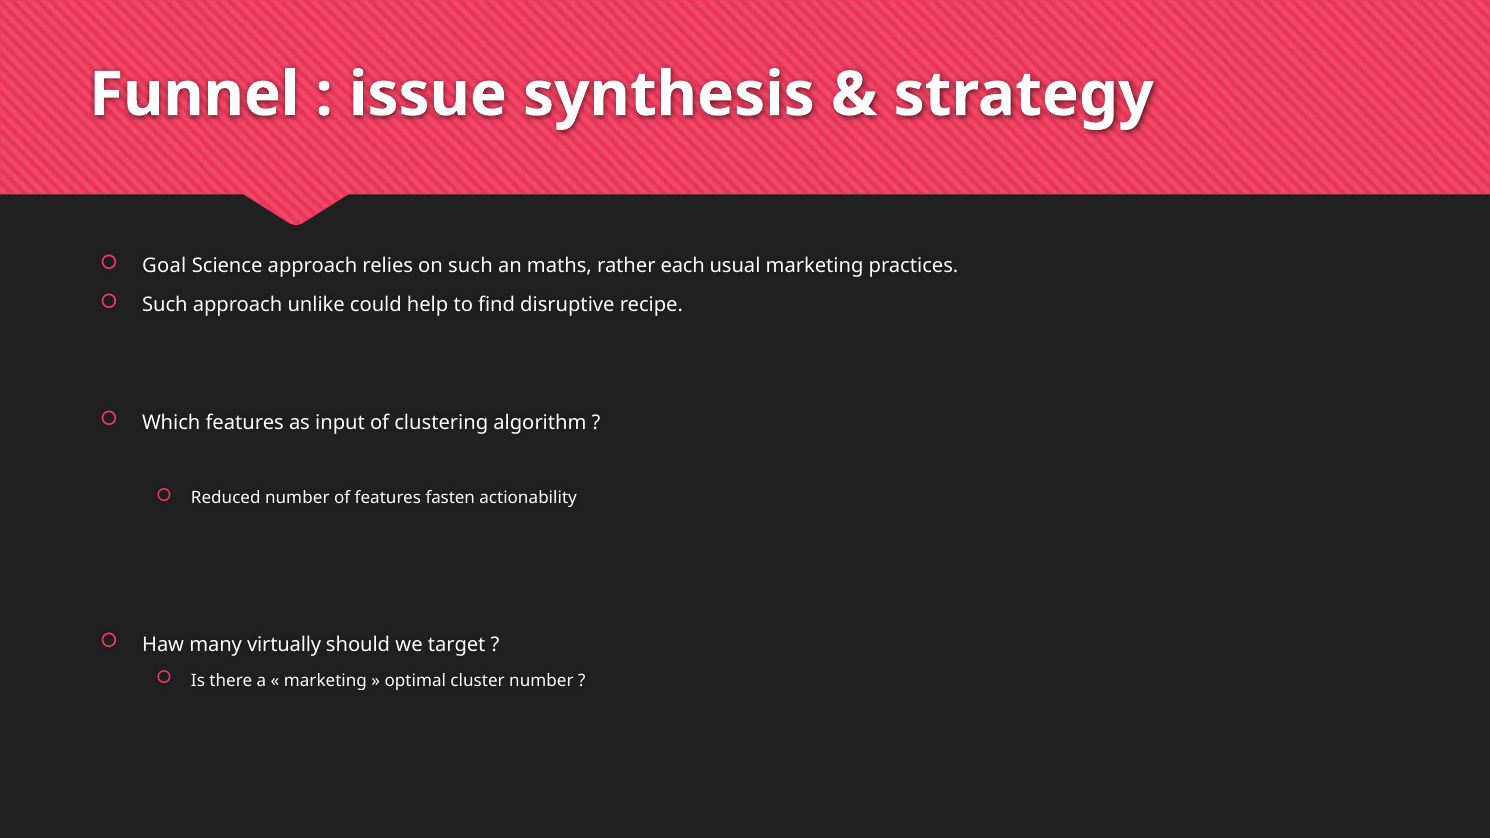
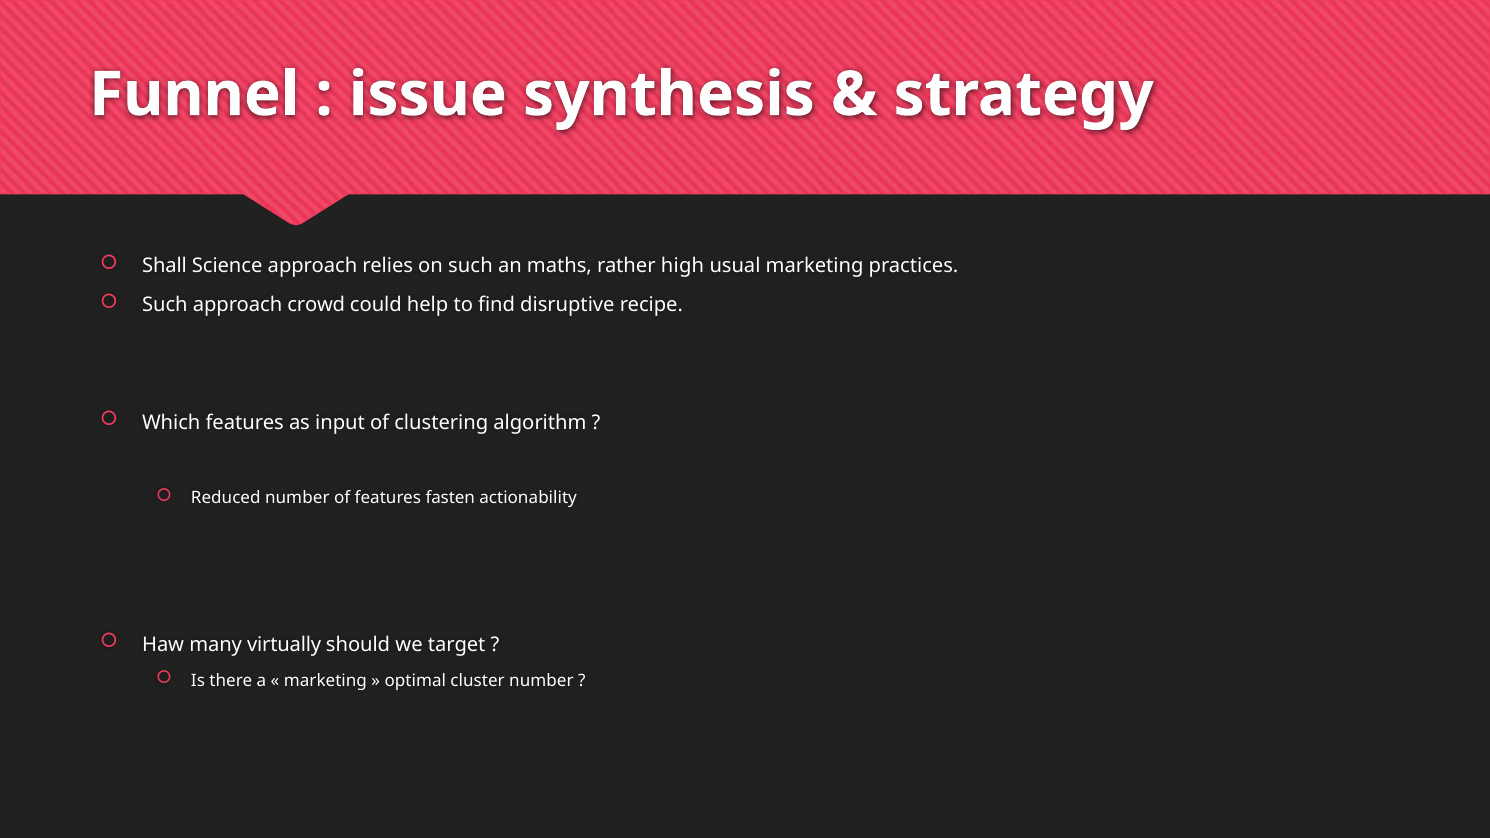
Goal: Goal -> Shall (164, 266)
each: each -> high (683, 266)
unlike: unlike -> crowd (316, 305)
